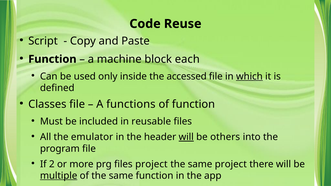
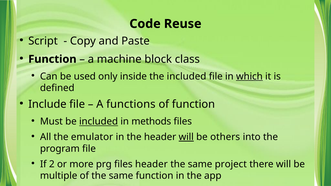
each: each -> class (187, 59)
the accessed: accessed -> included (187, 76)
Classes: Classes -> Include (47, 104)
included underline: none -> present (99, 122)
reusable: reusable -> methods (151, 122)
files project: project -> header (151, 164)
multiple underline: present -> none (59, 176)
